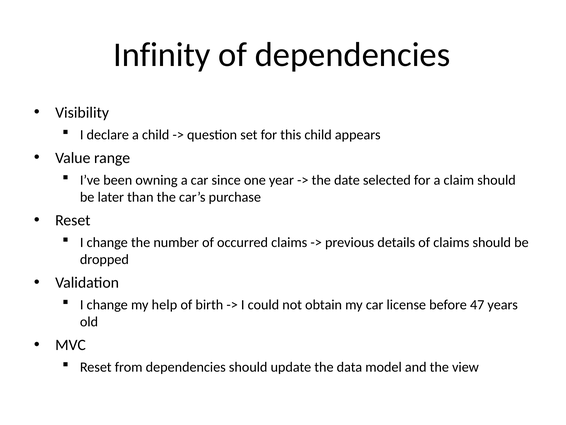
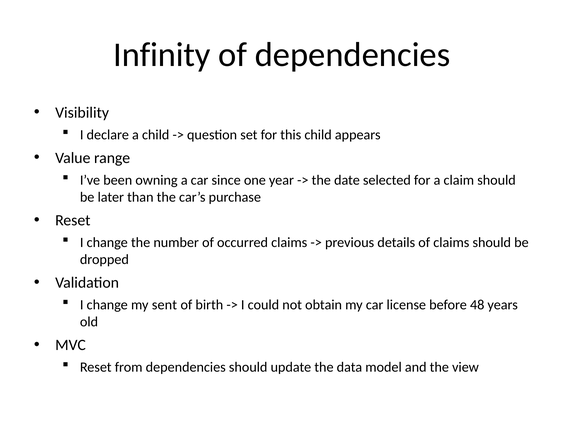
help: help -> sent (164, 305)
47: 47 -> 48 (477, 305)
